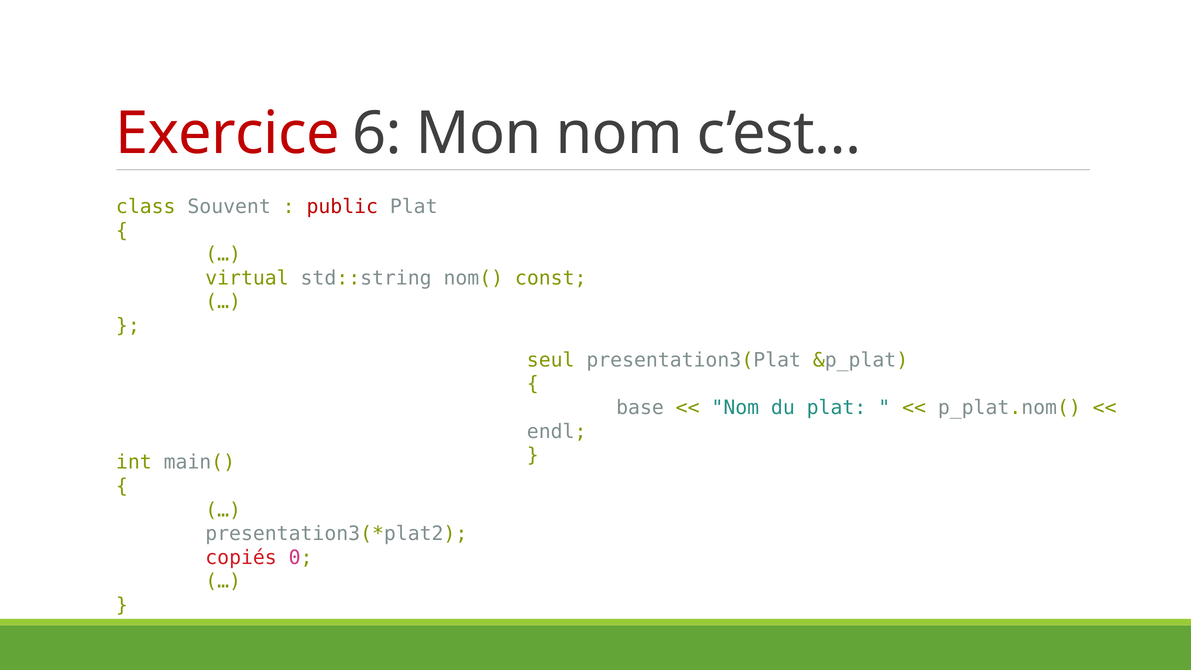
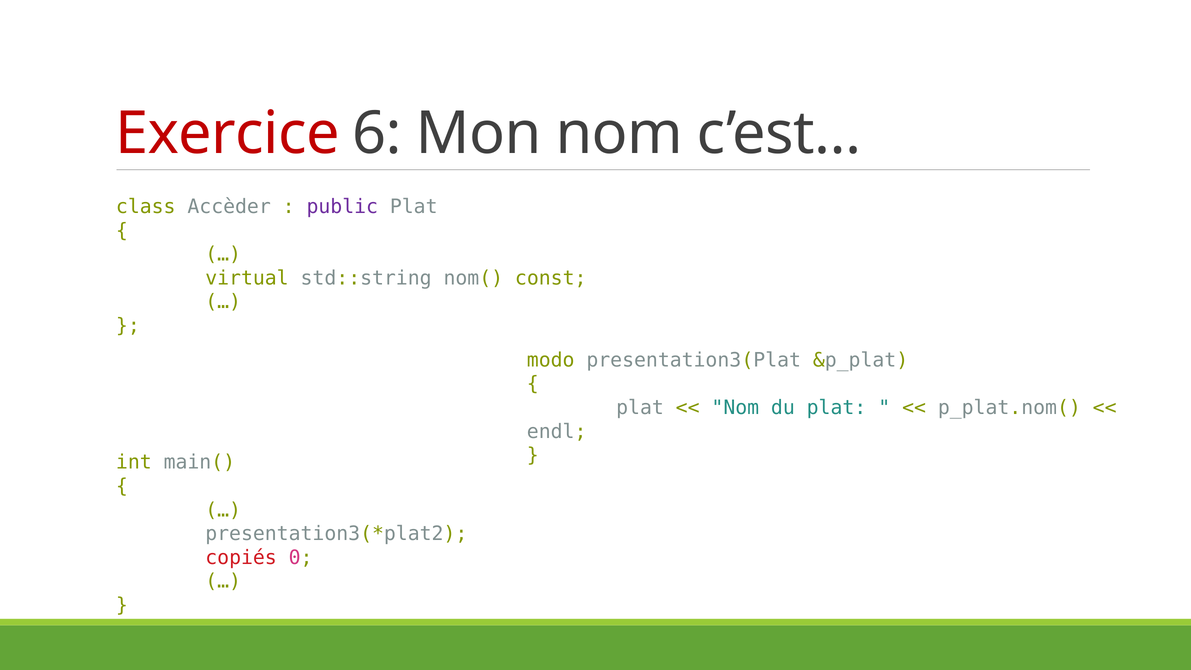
Souvent: Souvent -> Accèder (229, 207)
public colour: red -> purple (342, 207)
seul: seul -> modo (551, 360)
base: base -> plat (640, 408)
